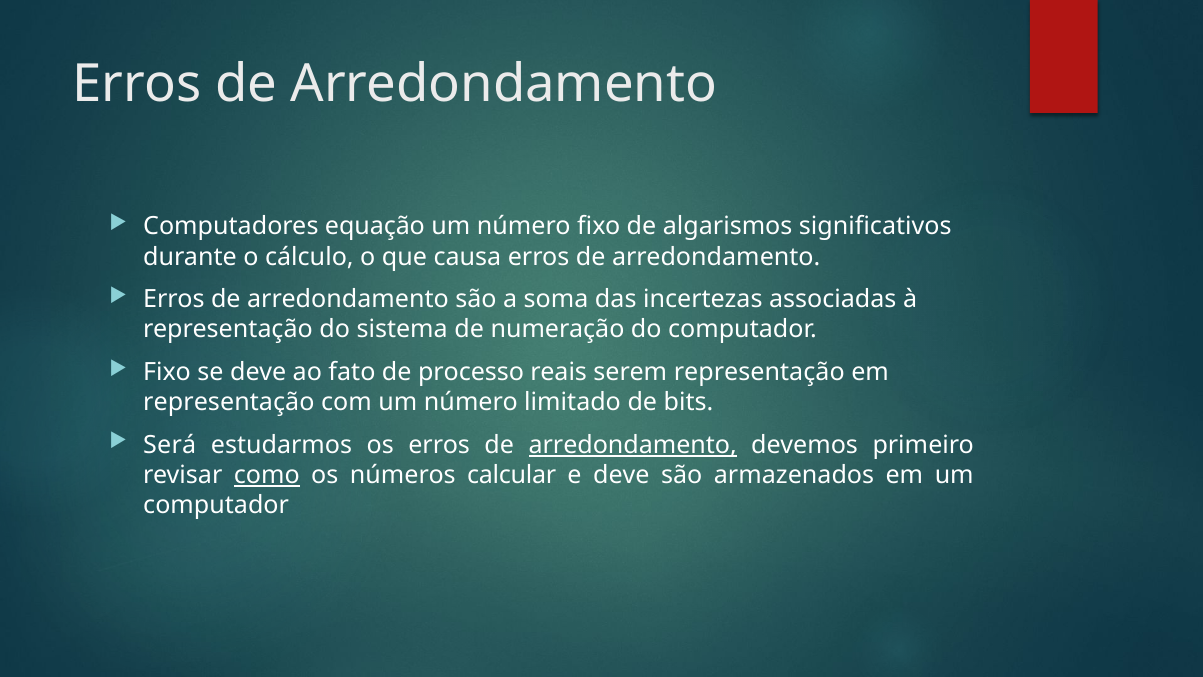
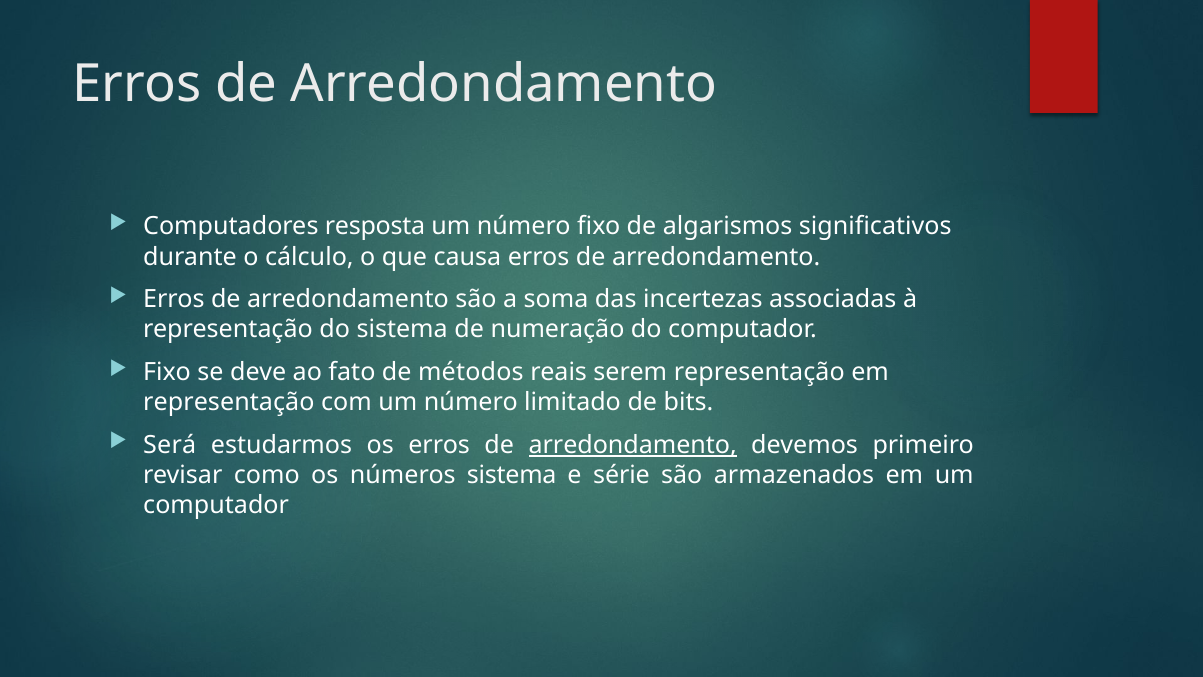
equação: equação -> resposta (375, 226)
processo: processo -> métodos (471, 372)
como underline: present -> none (267, 475)
números calcular: calcular -> sistema (512, 475)
e deve: deve -> série (621, 475)
